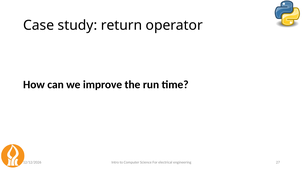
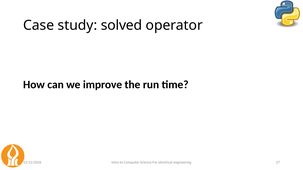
return: return -> solved (122, 25)
